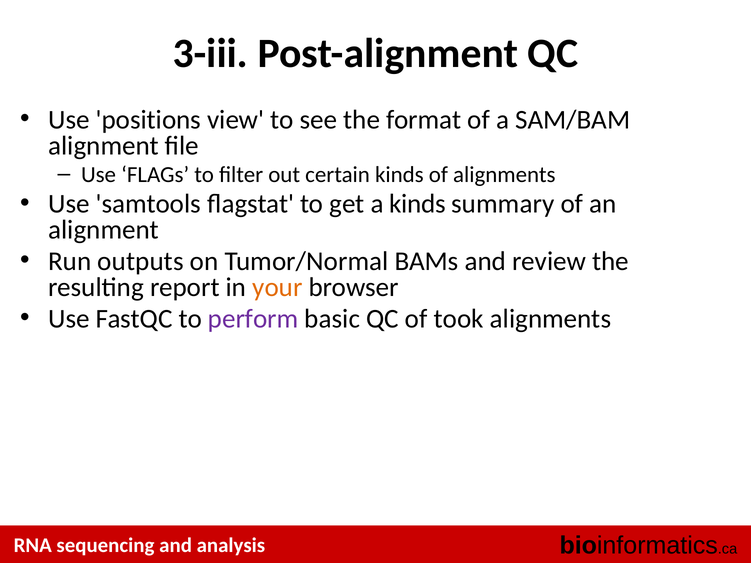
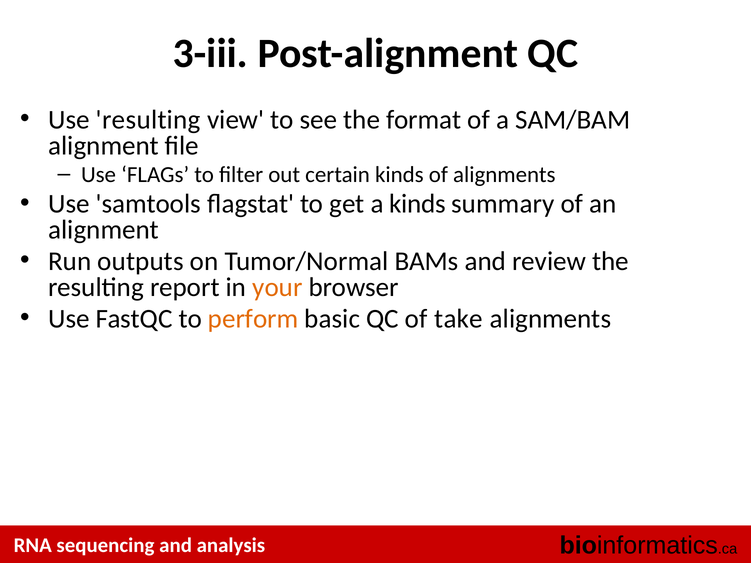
Use positions: positions -> resulting (148, 120)
perform colour: purple -> orange (253, 319)
took: took -> take (459, 319)
